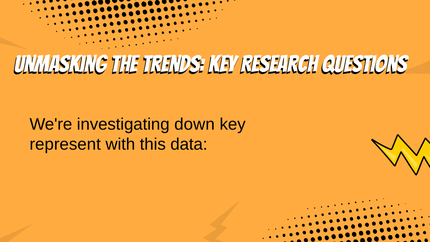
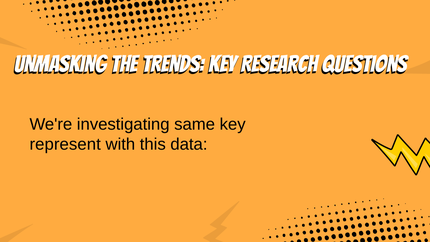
down: down -> same (195, 124)
